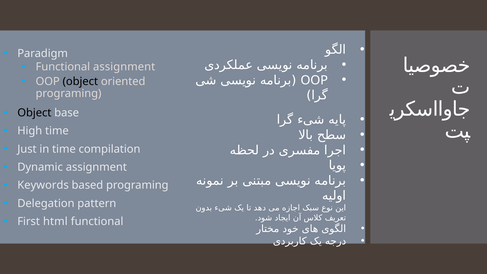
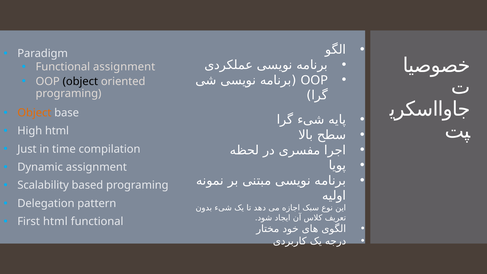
Object colour: black -> orange (34, 113)
High time: time -> html (57, 131)
Keywords: Keywords -> Scalability (43, 185)
